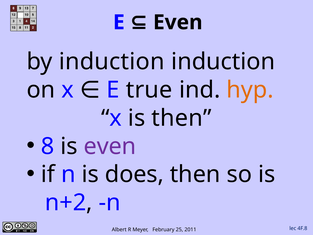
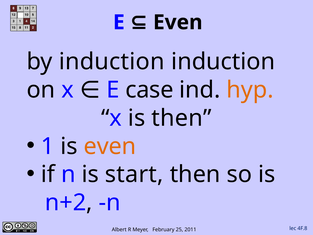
true: true -> case (149, 90)
8: 8 -> 1 (48, 146)
even colour: purple -> orange (110, 146)
does: does -> start (134, 174)
